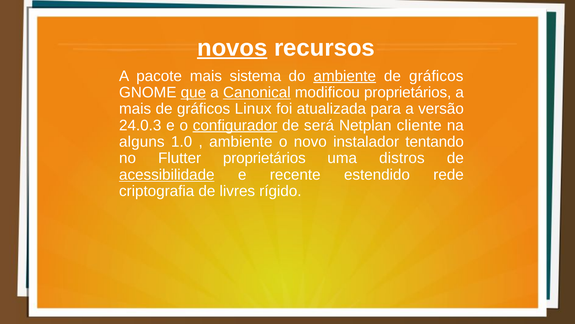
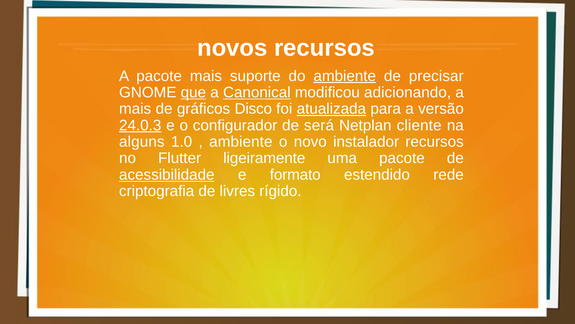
novos underline: present -> none (232, 48)
sistema: sistema -> suporte (255, 76)
gráficos: gráficos -> precisar (436, 76)
modificou proprietários: proprietários -> adicionando (408, 92)
Linux: Linux -> Disco (253, 109)
atualizada underline: none -> present (331, 109)
24.0.3 underline: none -> present (140, 125)
configurador underline: present -> none (235, 125)
instalador tentando: tentando -> recursos (435, 142)
Flutter proprietários: proprietários -> ligeiramente (264, 158)
uma distros: distros -> pacote (402, 158)
recente: recente -> formato (295, 174)
